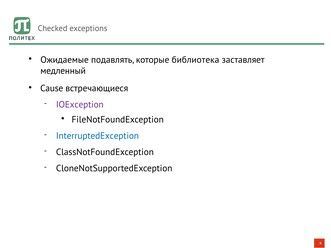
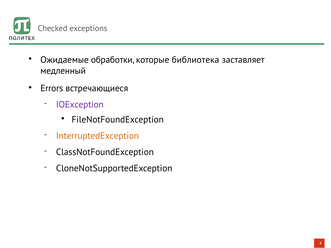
подавлять: подавлять -> обработки (113, 60)
Cause: Cause -> Errors (52, 89)
InterruptedException colour: blue -> orange (97, 136)
